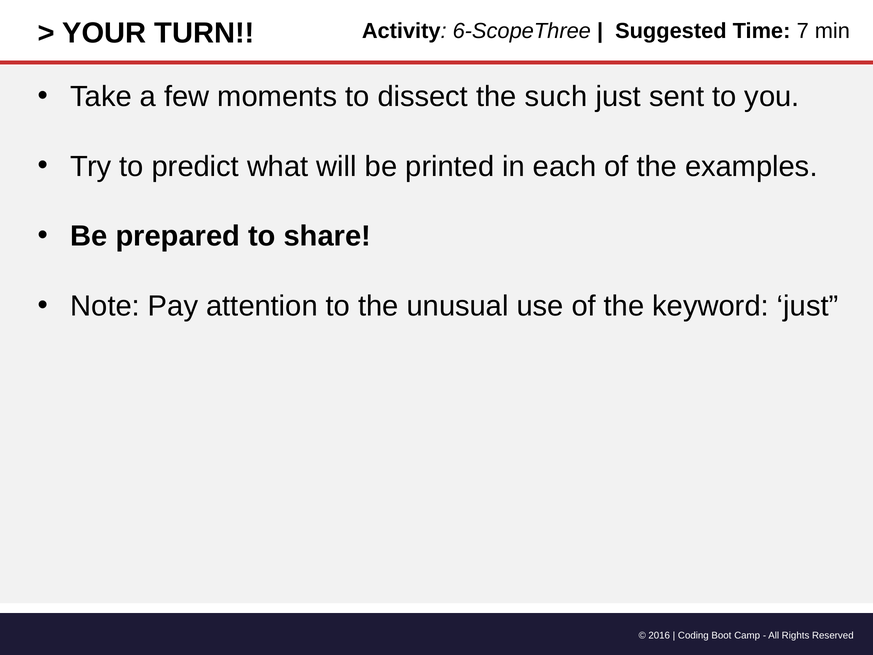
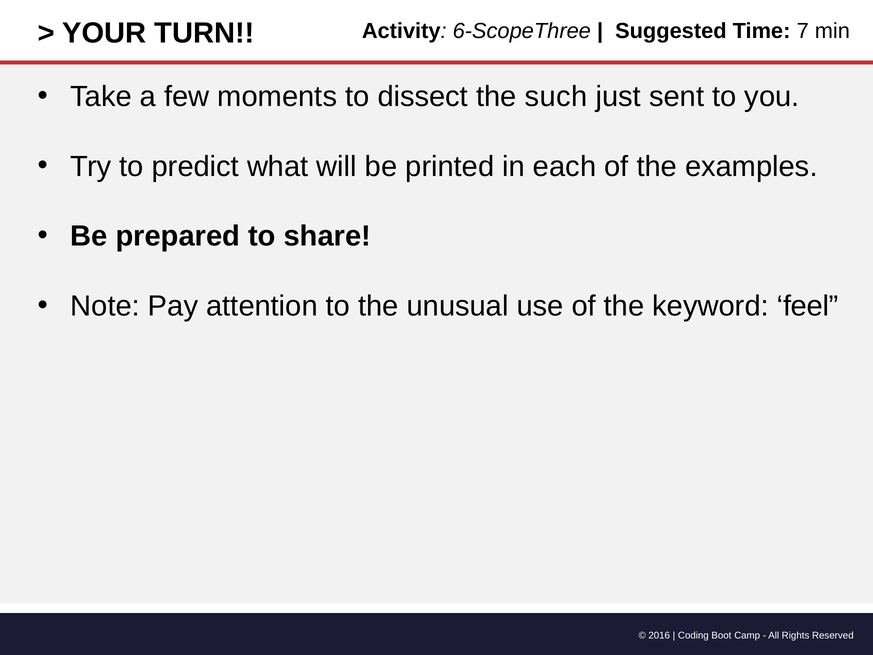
keyword just: just -> feel (808, 306)
